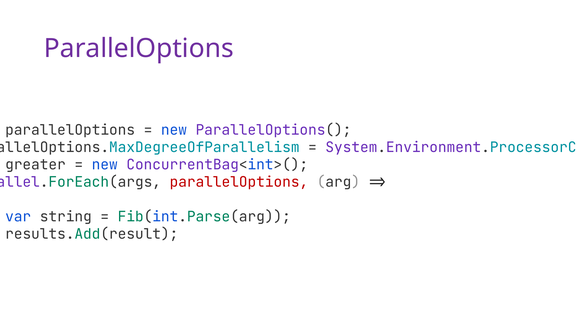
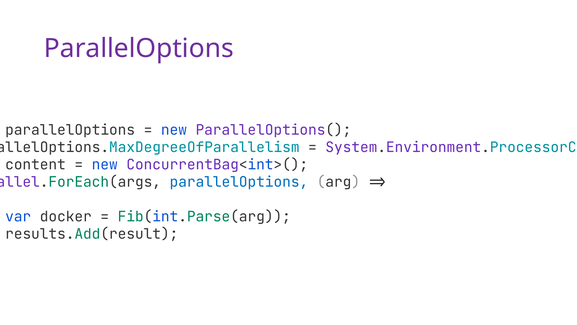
greater: greater -> content (35, 164)
parallelOptions colour: red -> blue (239, 182)
string: string -> docker (66, 216)
